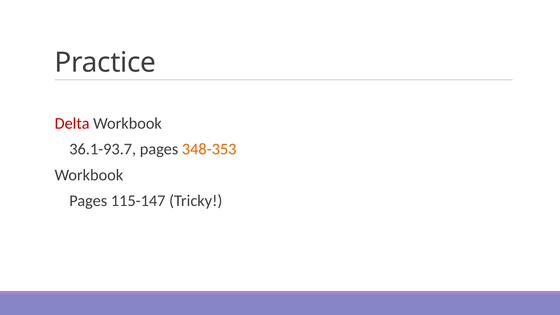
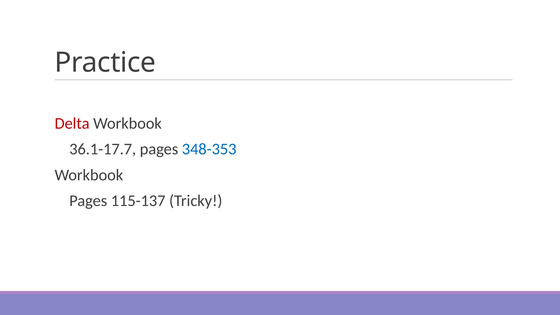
36.1-93.7: 36.1-93.7 -> 36.1-17.7 (103, 149)
348-353 colour: orange -> blue (209, 149)
115-147: 115-147 -> 115-137 (138, 201)
